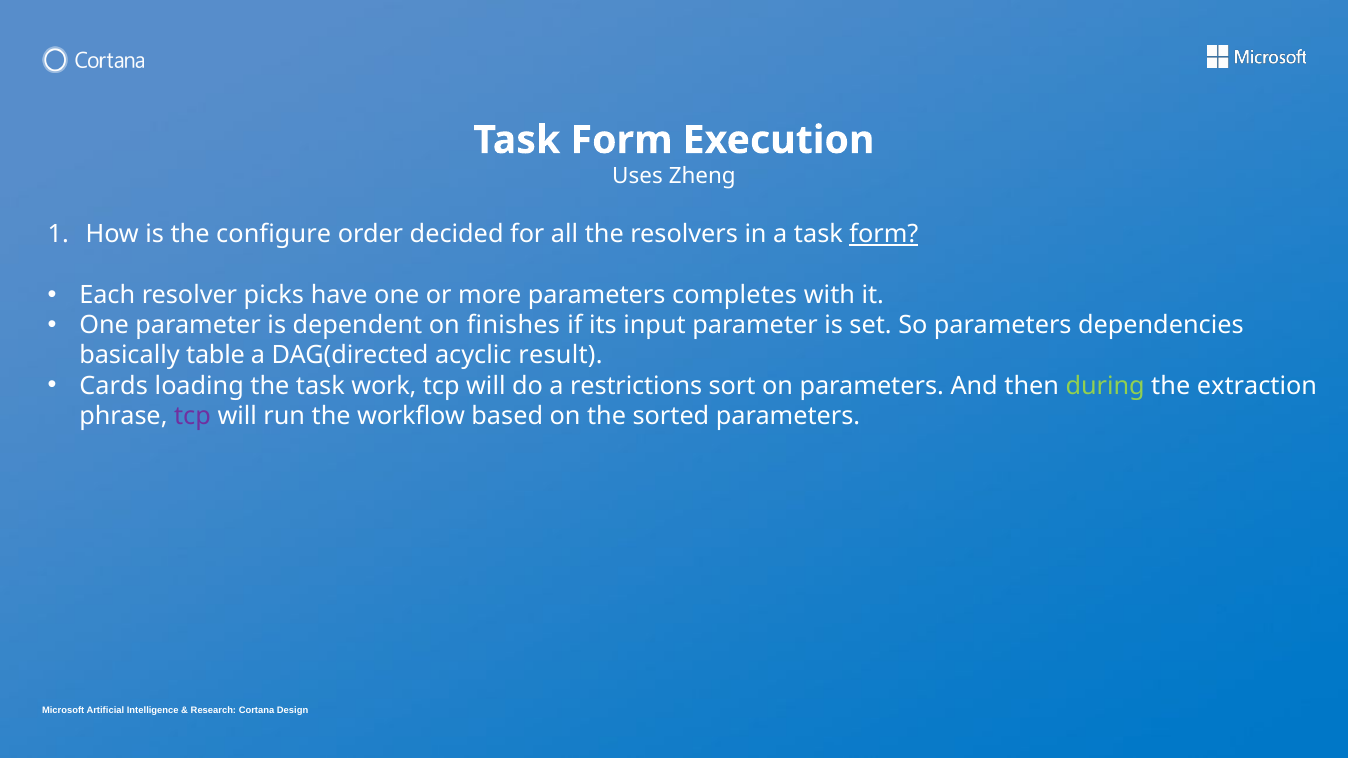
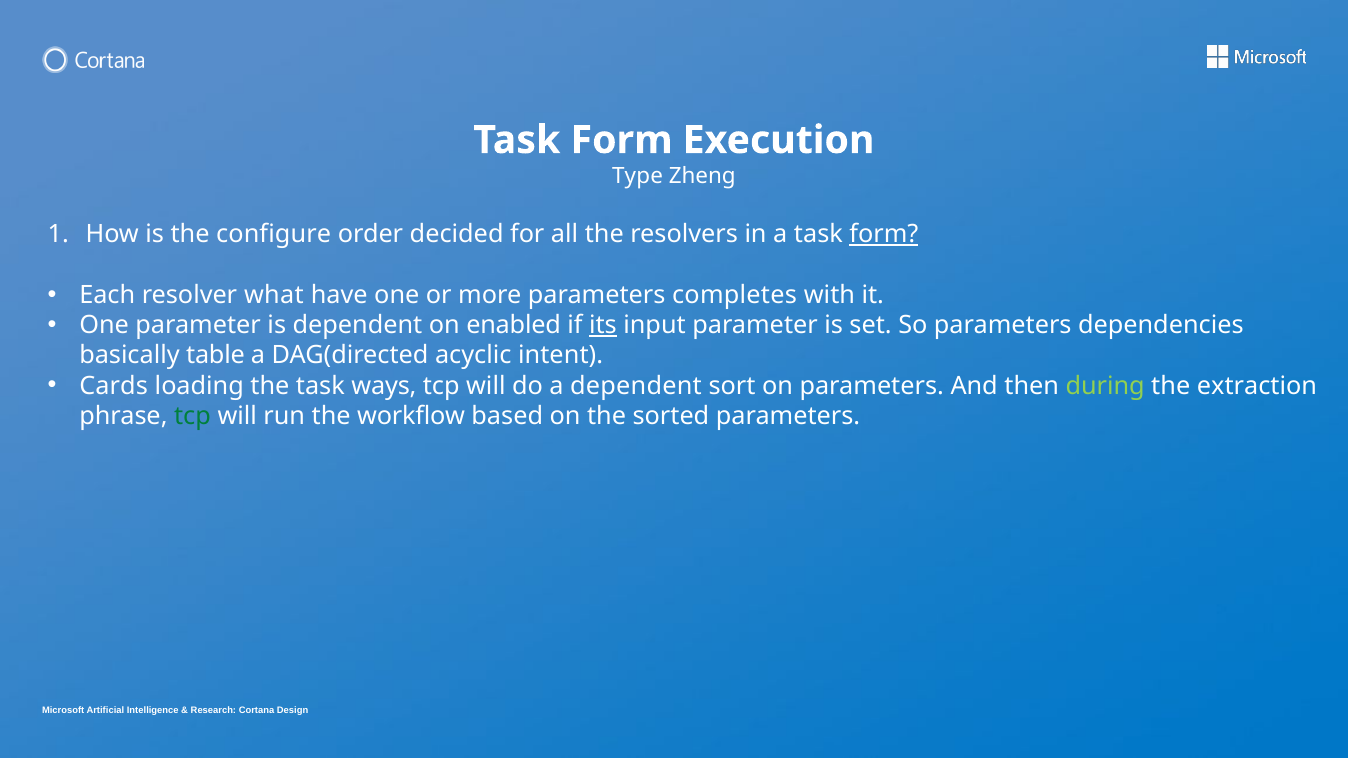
Uses: Uses -> Type (637, 176)
picks: picks -> what (274, 295)
finishes: finishes -> enabled (514, 325)
its underline: none -> present (603, 325)
result: result -> intent (561, 356)
work: work -> ways (384, 386)
a restrictions: restrictions -> dependent (636, 386)
tcp colour: purple -> green (192, 416)
